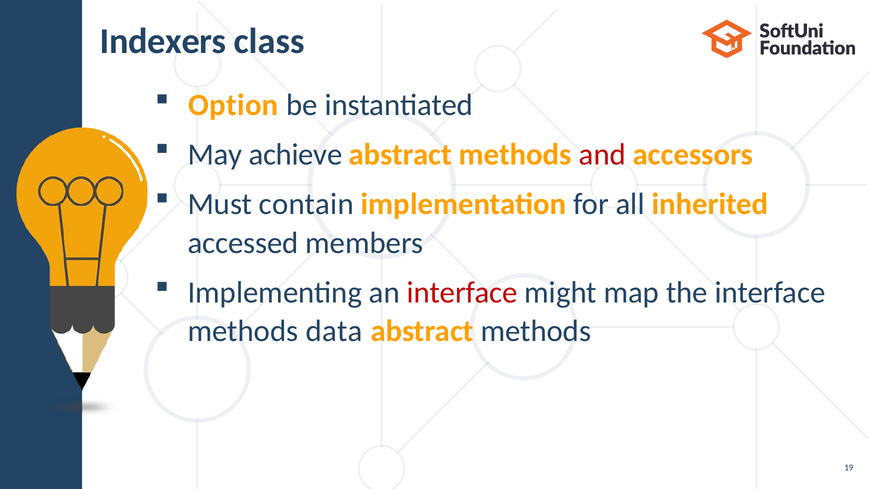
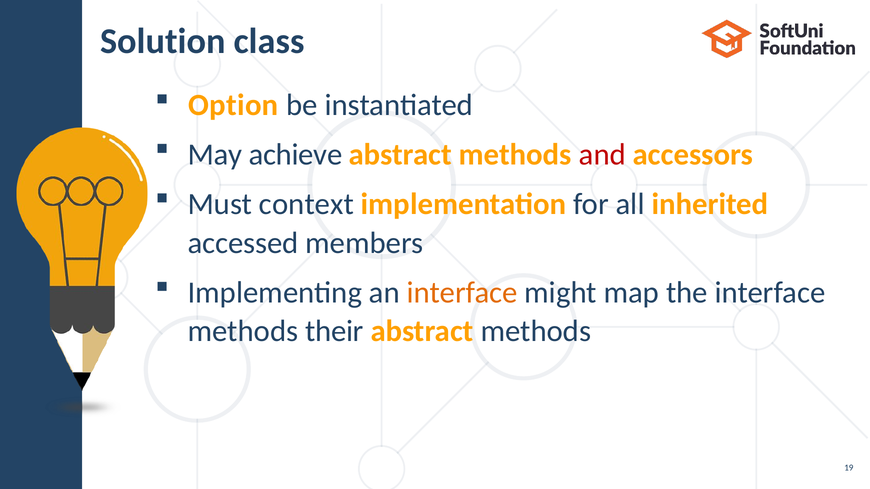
Indexers: Indexers -> Solution (163, 41)
contain: contain -> context (306, 204)
interface colour: red -> orange (462, 293)
data: data -> their (334, 332)
